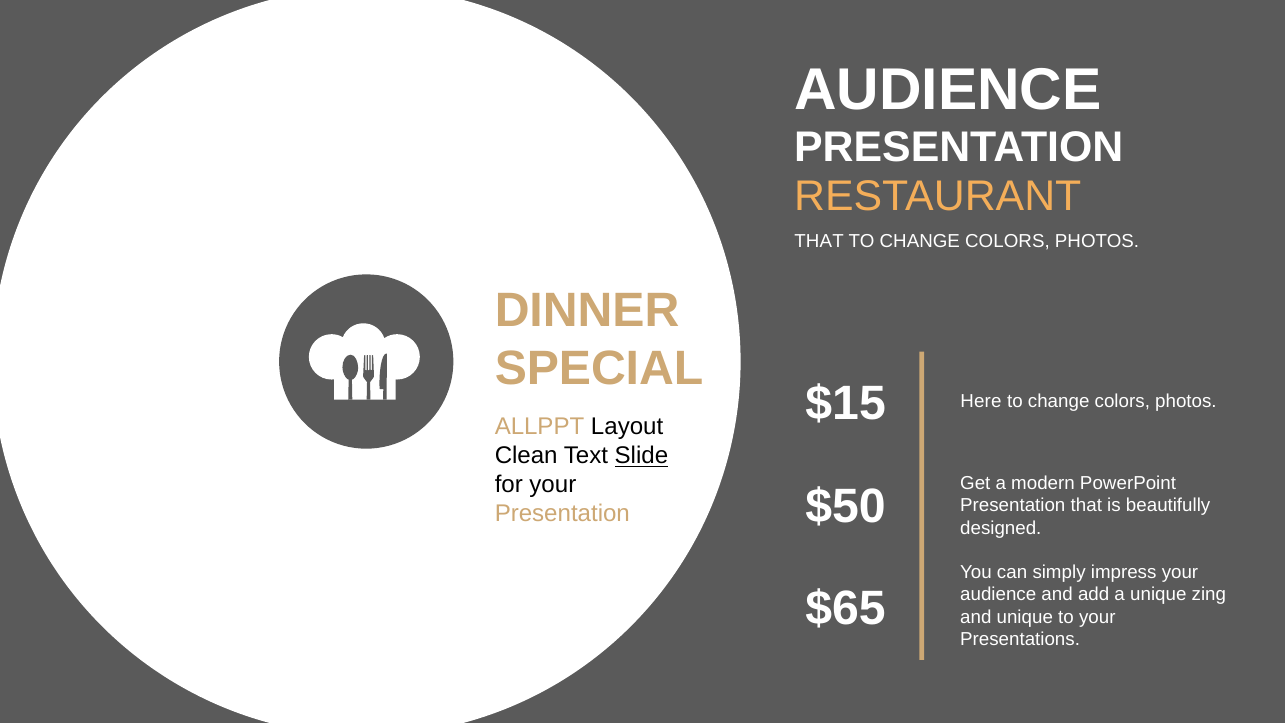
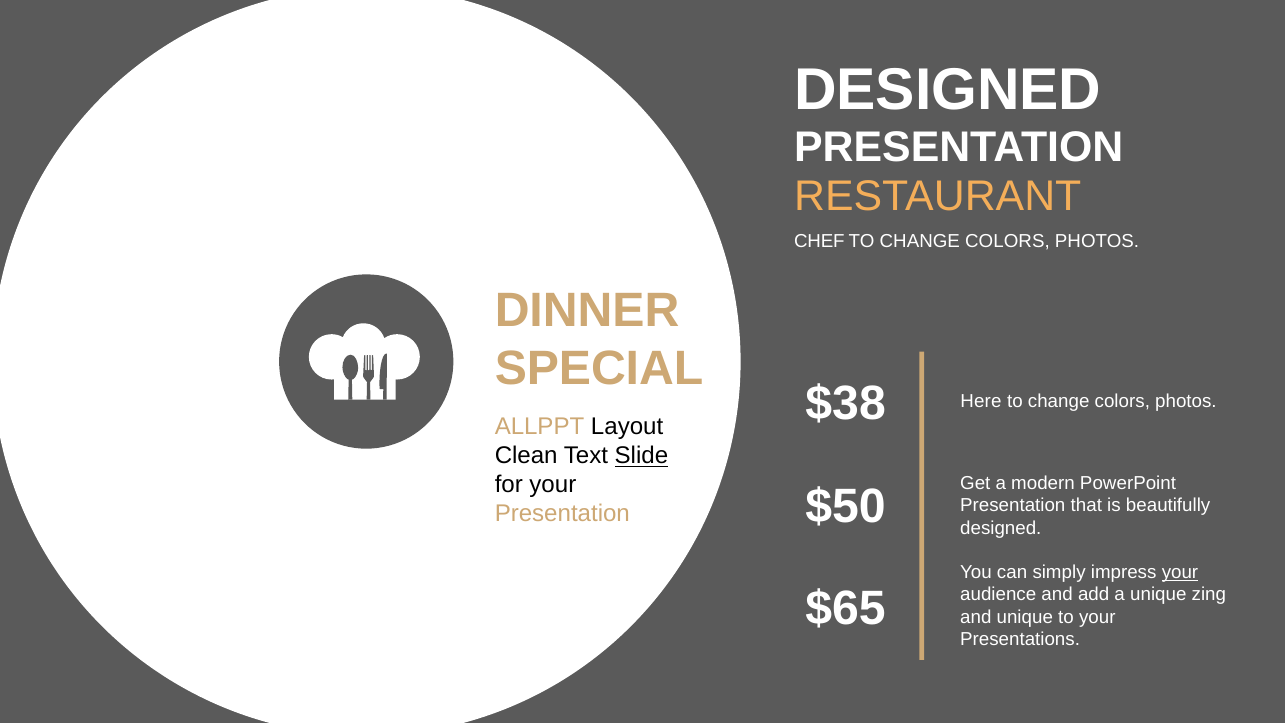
AUDIENCE: AUDIENCE -> DESIGNED (948, 91)
THAT: THAT -> CHEF (819, 242)
$15: $15 -> $38 (846, 404)
your underline: none -> present (1180, 572)
